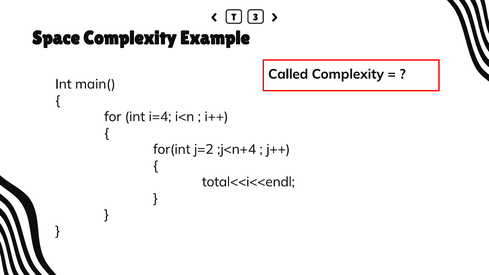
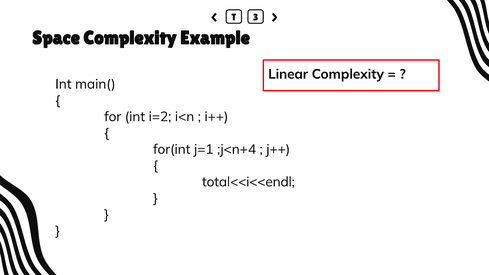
Called: Called -> Linear (288, 74)
i=4: i=4 -> i=2 (160, 117)
j=2: j=2 -> j=1 (204, 149)
